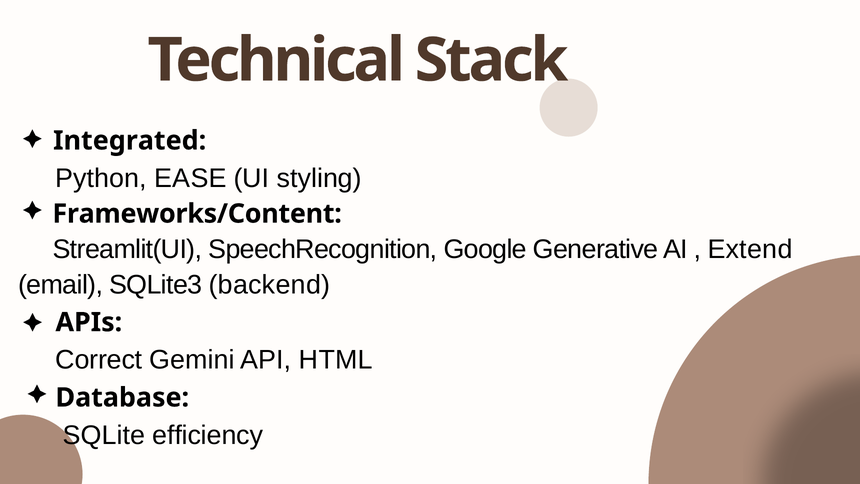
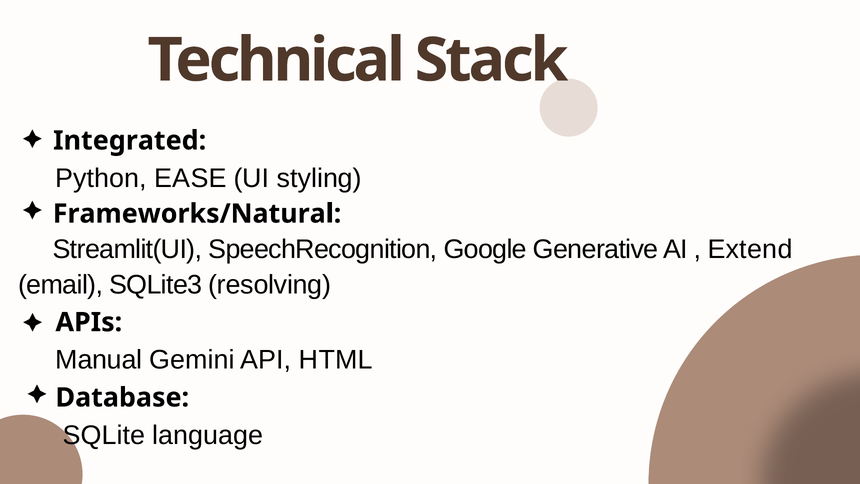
Frameworks/Content: Frameworks/Content -> Frameworks/Natural (197, 214)
backend: backend -> resolving (270, 285)
Correct: Correct -> Manual (99, 360)
efficiency: efficiency -> language (208, 435)
